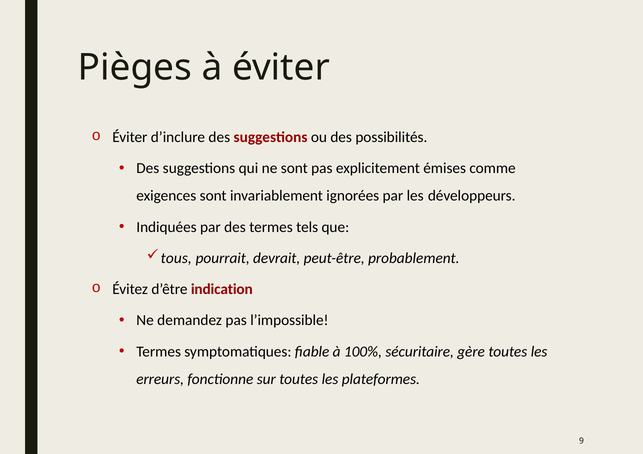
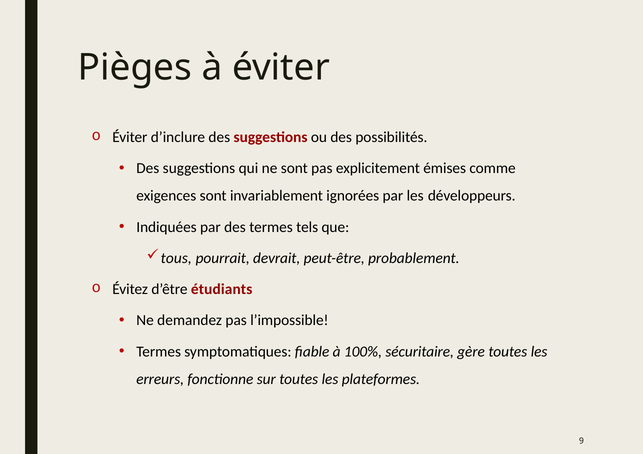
indication: indication -> étudiants (222, 290)
